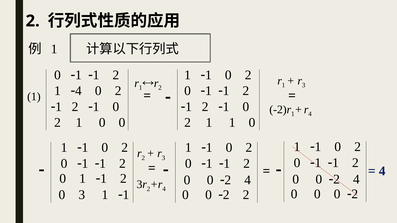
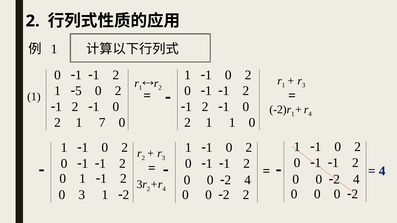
4: 4 -> 5 (78, 91)
2 1 0: 0 -> 7 (102, 123)
1: 1 -> 2 (126, 195)
